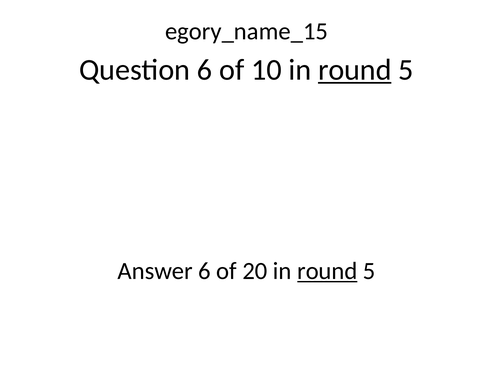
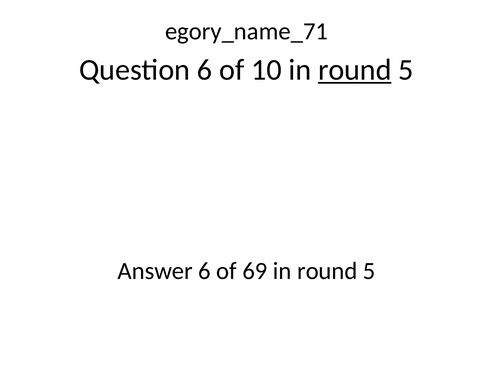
egory_name_15: egory_name_15 -> egory_name_71 (247, 31)
20: 20 -> 69 (255, 271)
round underline: present -> none (327, 271)
